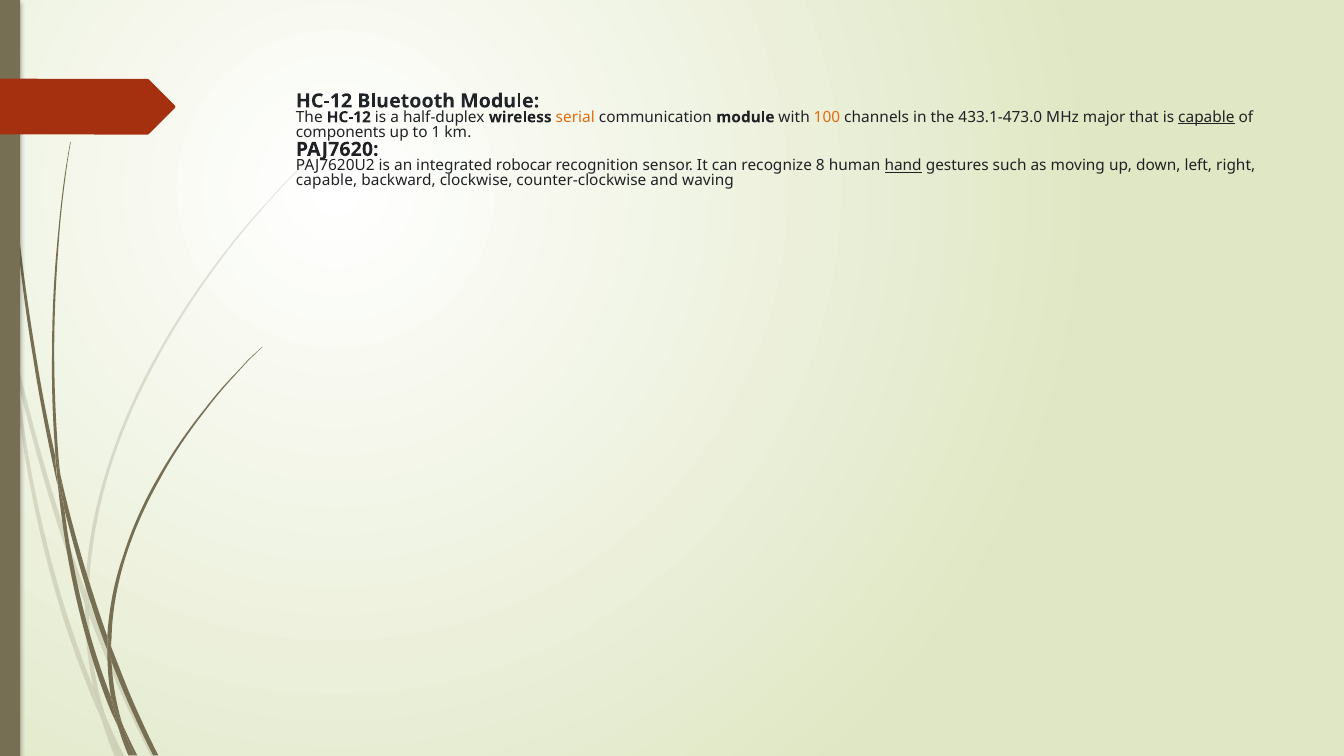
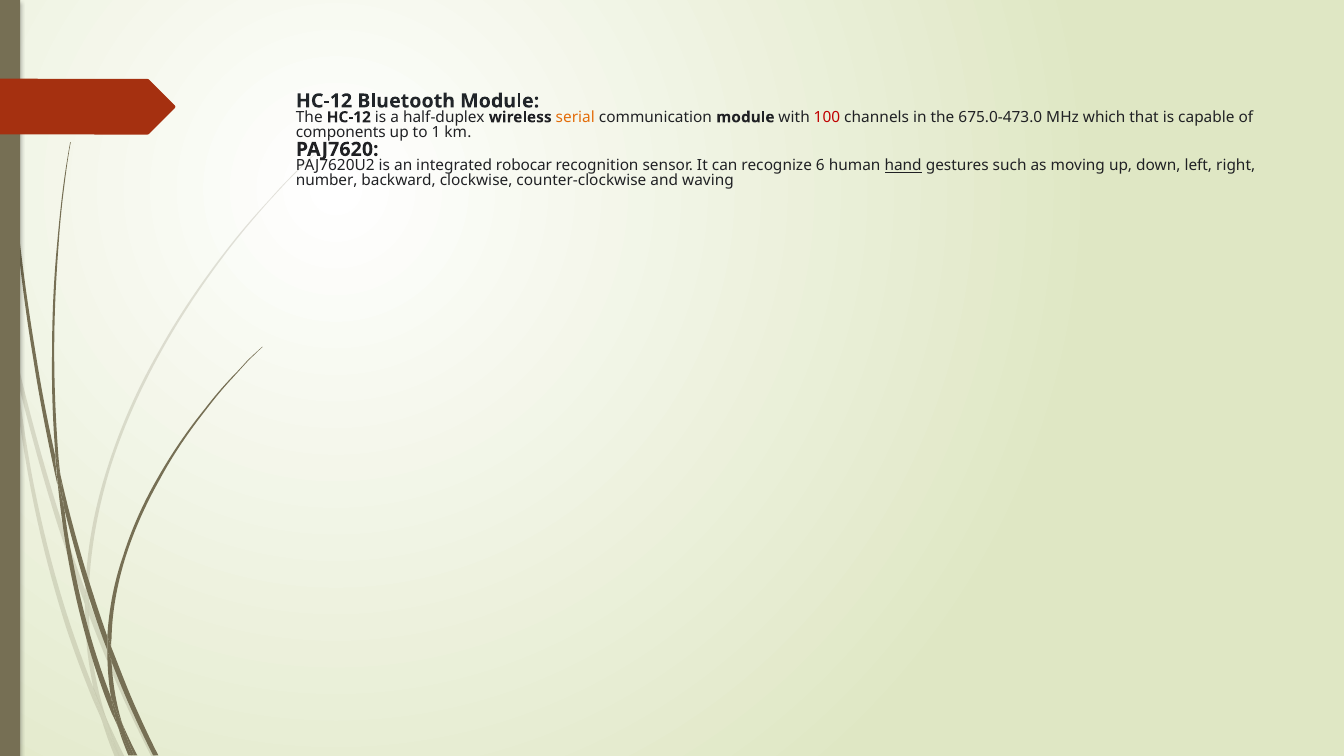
100 colour: orange -> red (827, 117)
433.1-473.0: 433.1-473.0 -> 675.0-473.0 (1000, 117)
major: major -> which (1104, 117)
capable underline: present -> none (1206, 117)
8: 8 -> 6 (820, 166)
capable: capable -> number (327, 180)
